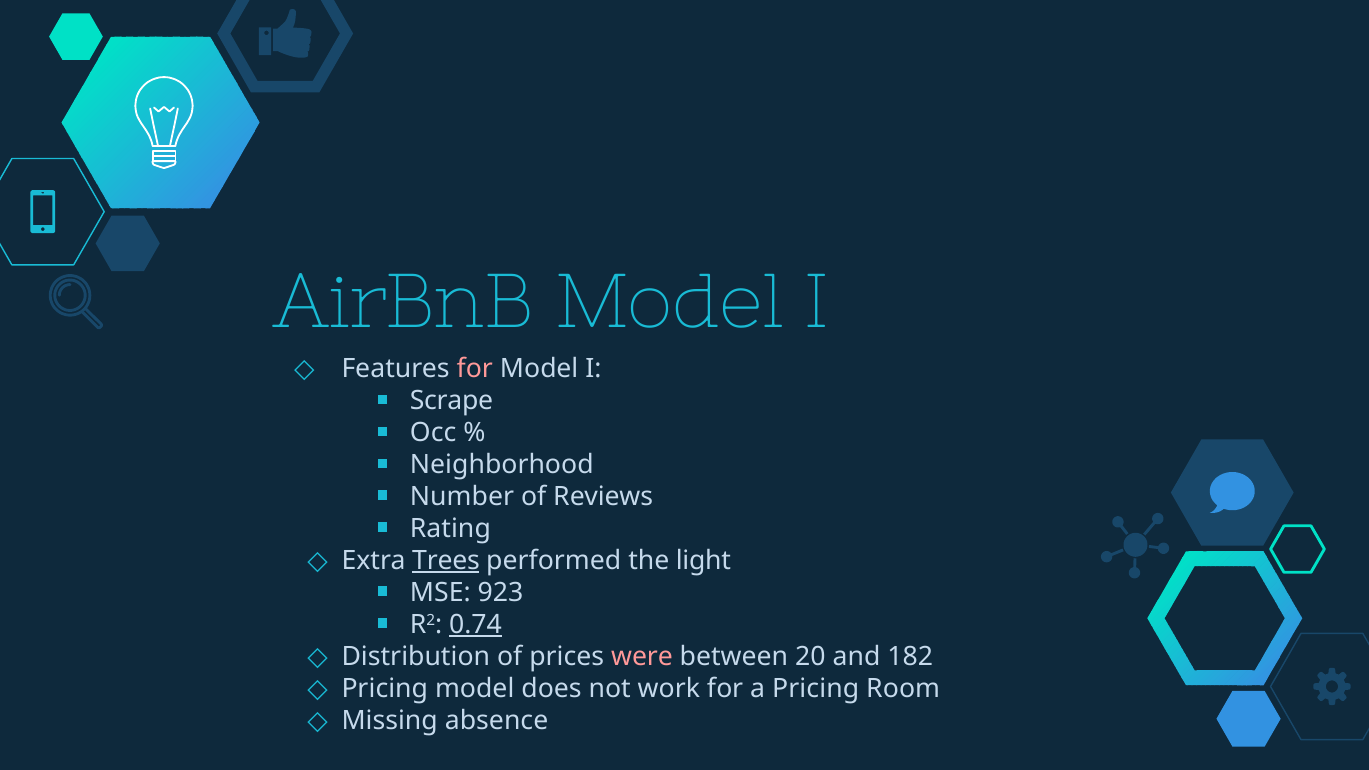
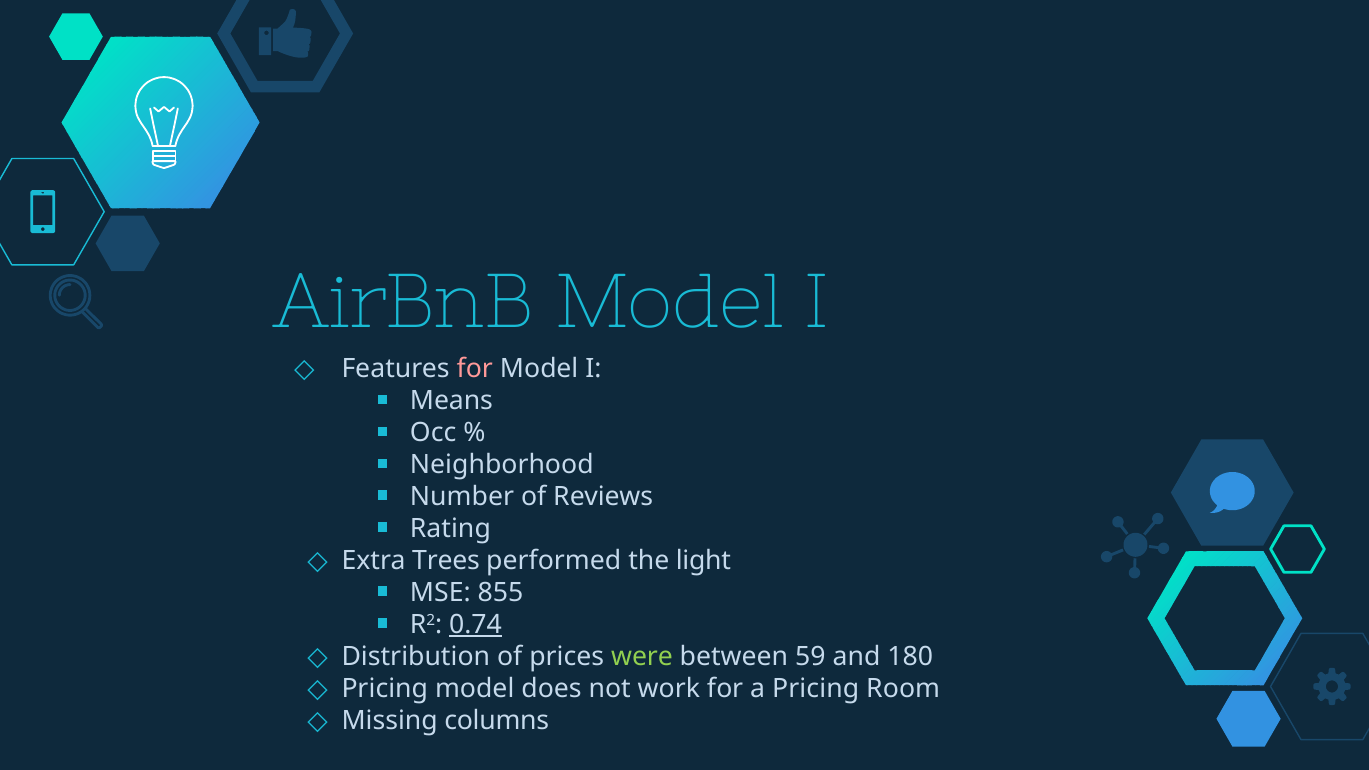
Scrape: Scrape -> Means (451, 401)
Trees underline: present -> none (446, 561)
923: 923 -> 855 (501, 593)
were colour: pink -> light green (642, 657)
20: 20 -> 59 (810, 657)
182: 182 -> 180 (910, 657)
absence: absence -> columns (497, 721)
